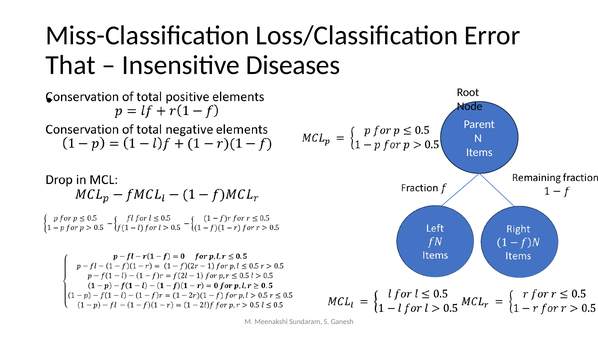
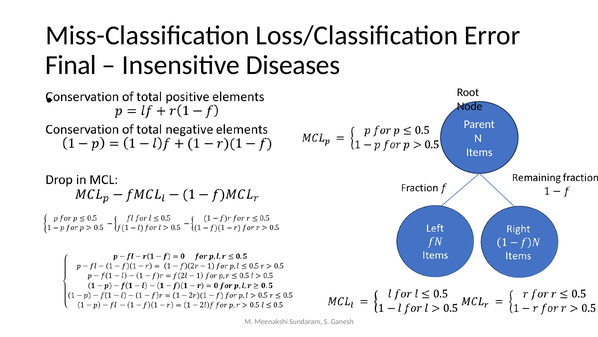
That: That -> Final (71, 65)
